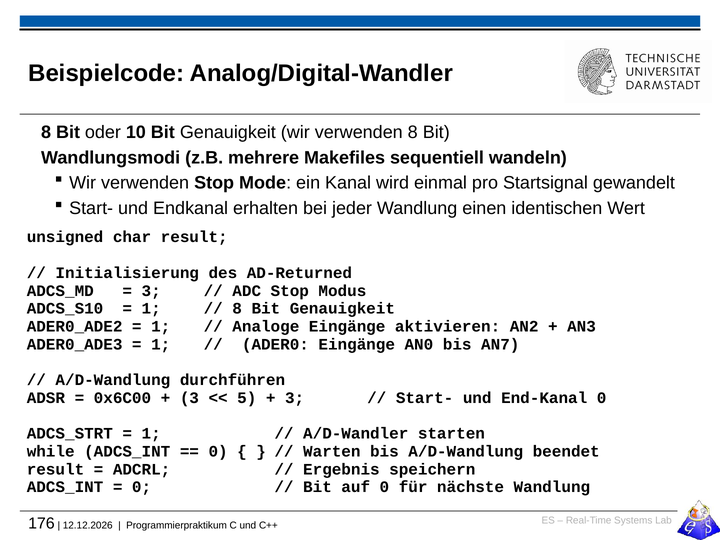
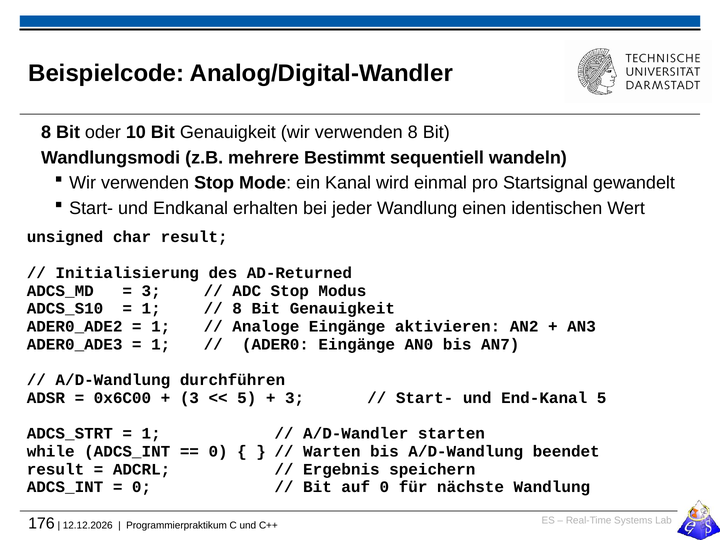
Makefiles: Makefiles -> Bestimmt (345, 158)
End-Kanal 0: 0 -> 5 (602, 398)
